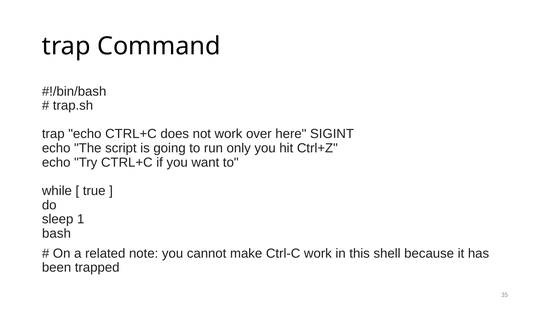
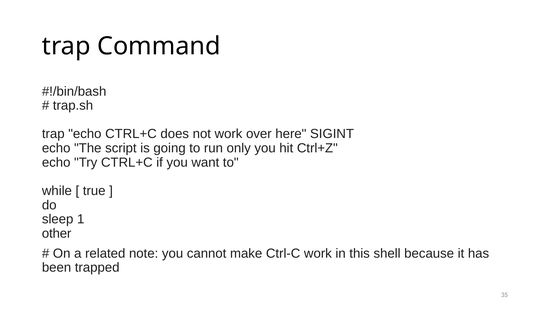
bash: bash -> other (57, 234)
